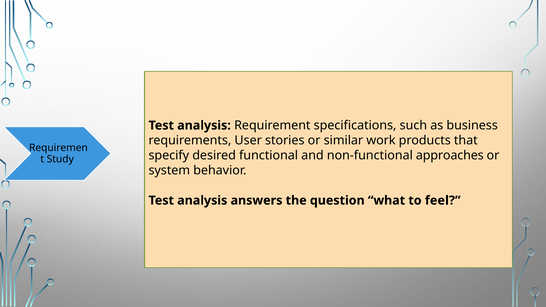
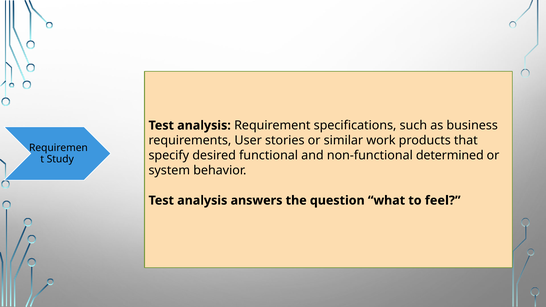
approaches: approaches -> determined (450, 155)
